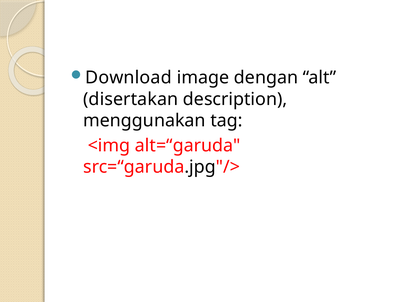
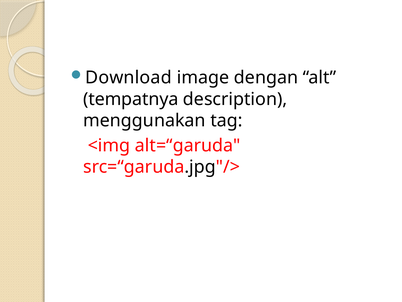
disertakan: disertakan -> tempatnya (131, 99)
